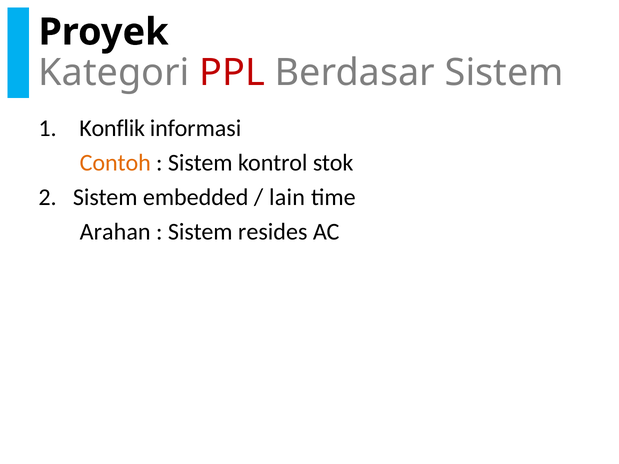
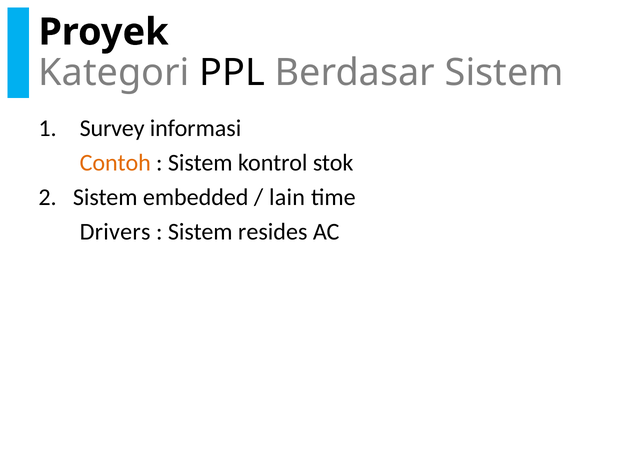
PPL colour: red -> black (232, 73)
Konflik: Konflik -> Survey (112, 128)
Arahan: Arahan -> Drivers (115, 232)
